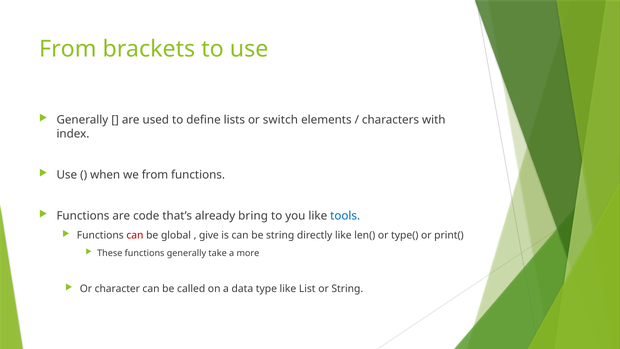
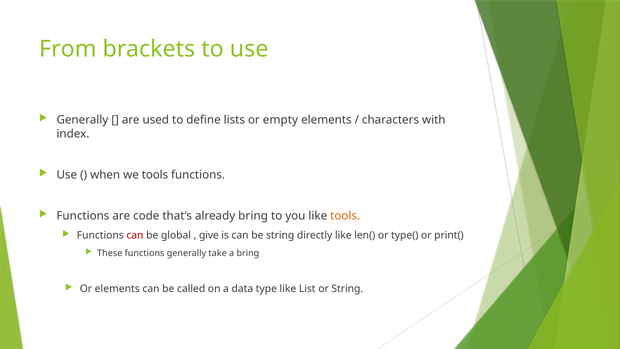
switch: switch -> empty (280, 120)
we from: from -> tools (155, 175)
tools colour: blue -> orange (345, 216)
a more: more -> bring (248, 253)
Or character: character -> elements (117, 289)
